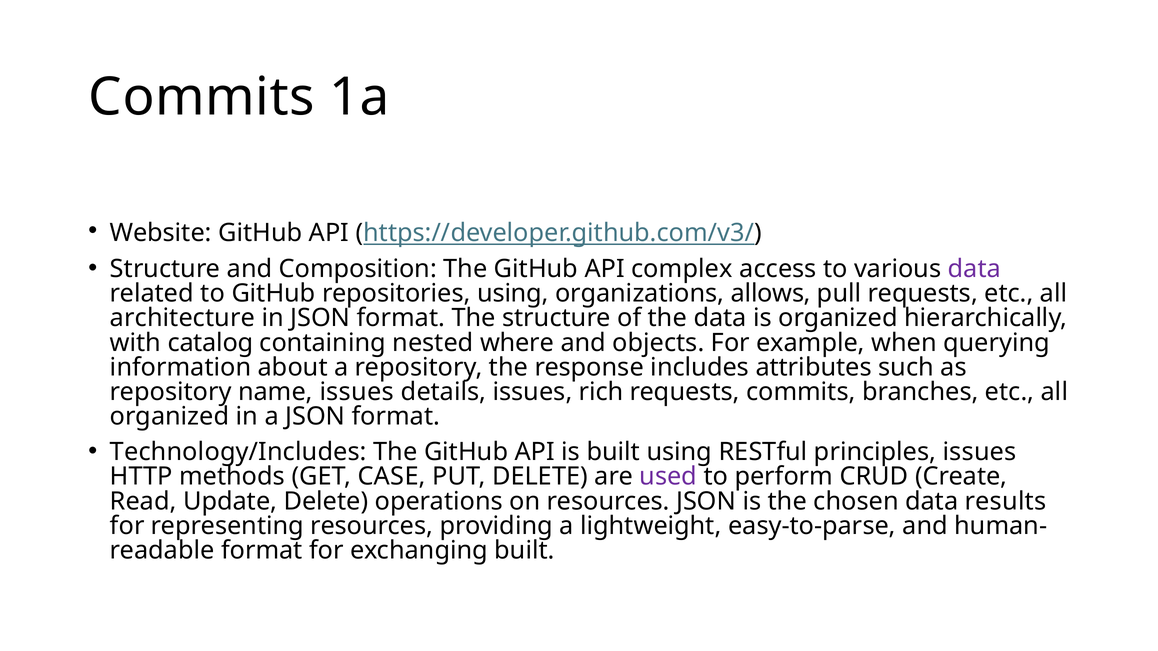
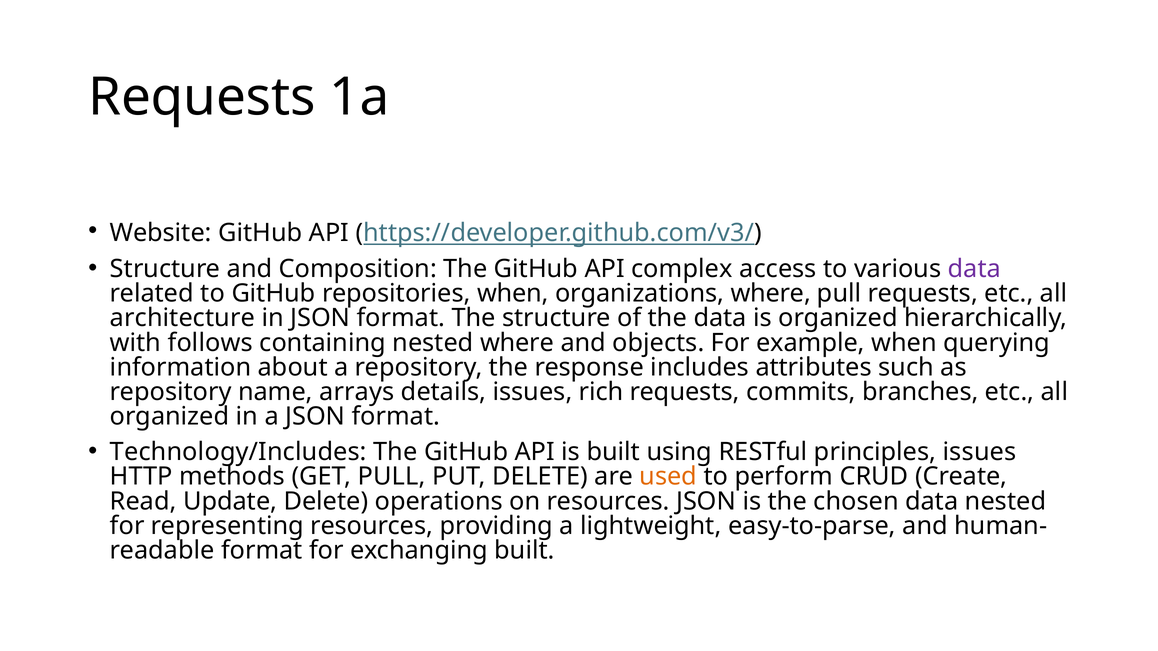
Commits: Commits -> Requests (202, 97)
repositories using: using -> when (513, 294)
organizations allows: allows -> where (771, 294)
catalog: catalog -> follows (210, 343)
name issues: issues -> arrays (357, 392)
GET CASE: CASE -> PULL (392, 477)
used colour: purple -> orange (668, 477)
data results: results -> nested (1006, 501)
